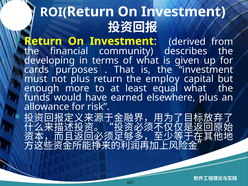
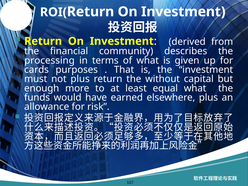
developing: developing -> processing (49, 60)
employ: employ -> without (163, 79)
